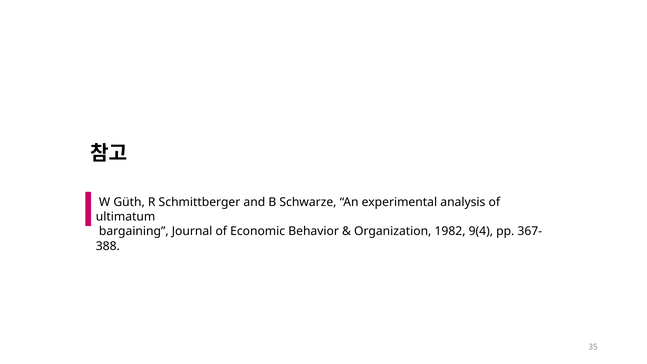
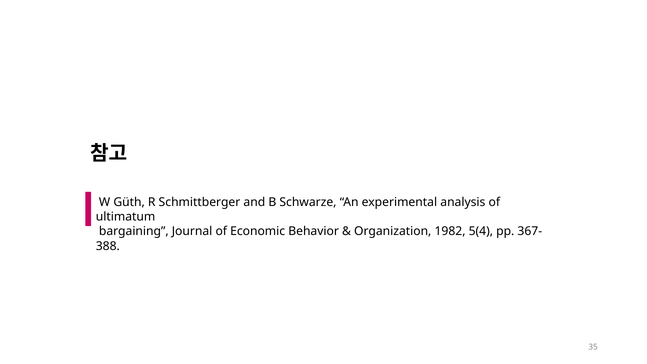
9(4: 9(4 -> 5(4 (481, 231)
